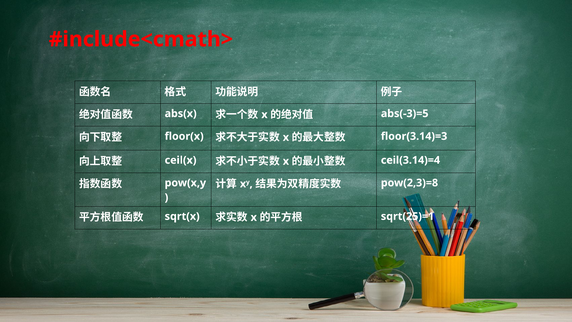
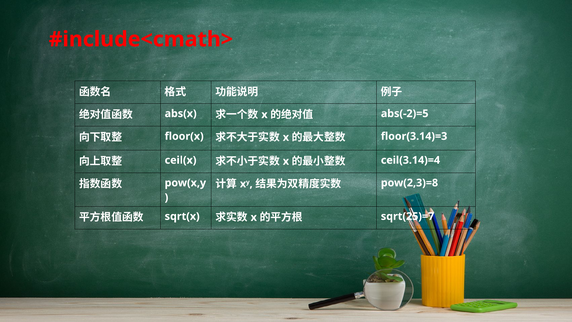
abs(-3)=5: abs(-3)=5 -> abs(-2)=5 (405, 113)
sqrt(25)=1: sqrt(25)=1 -> sqrt(25)=7 (408, 216)
